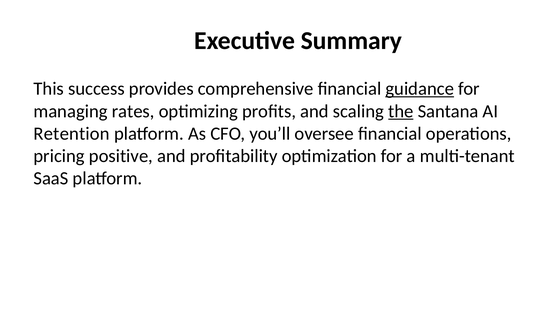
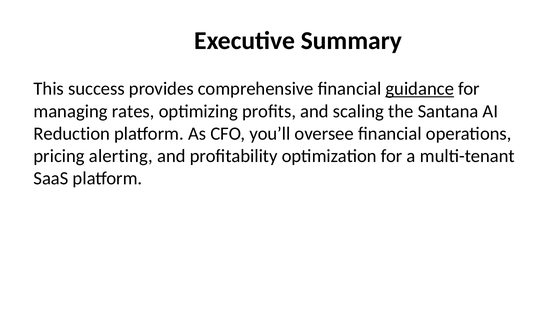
the underline: present -> none (401, 111)
Retention: Retention -> Reduction (72, 133)
positive: positive -> alerting (121, 156)
